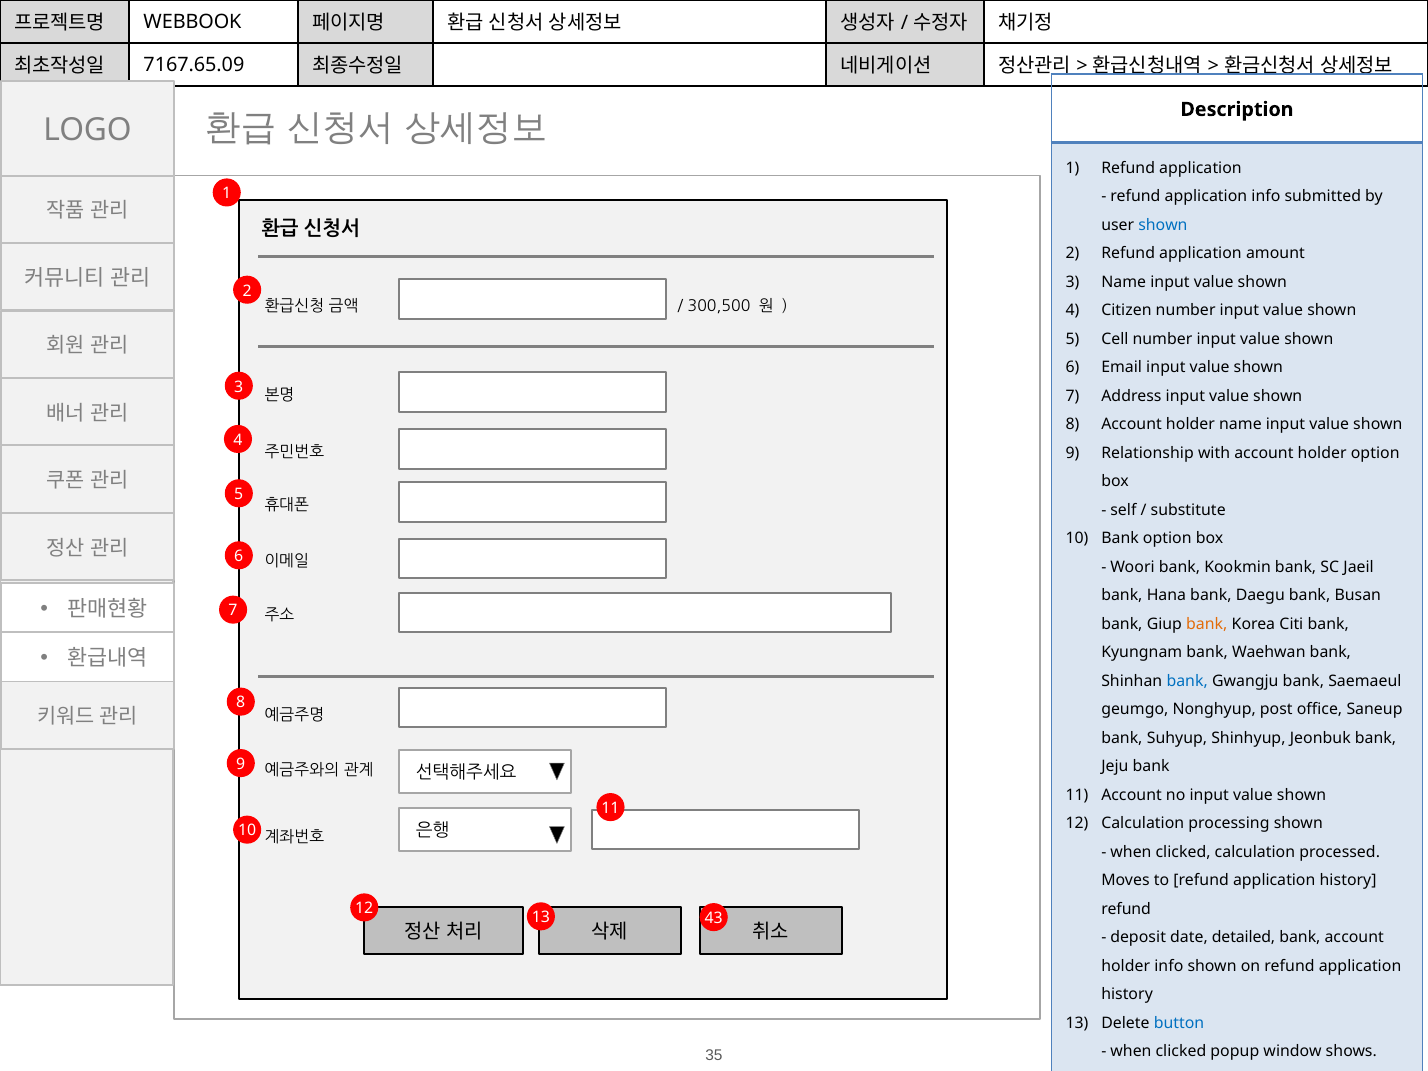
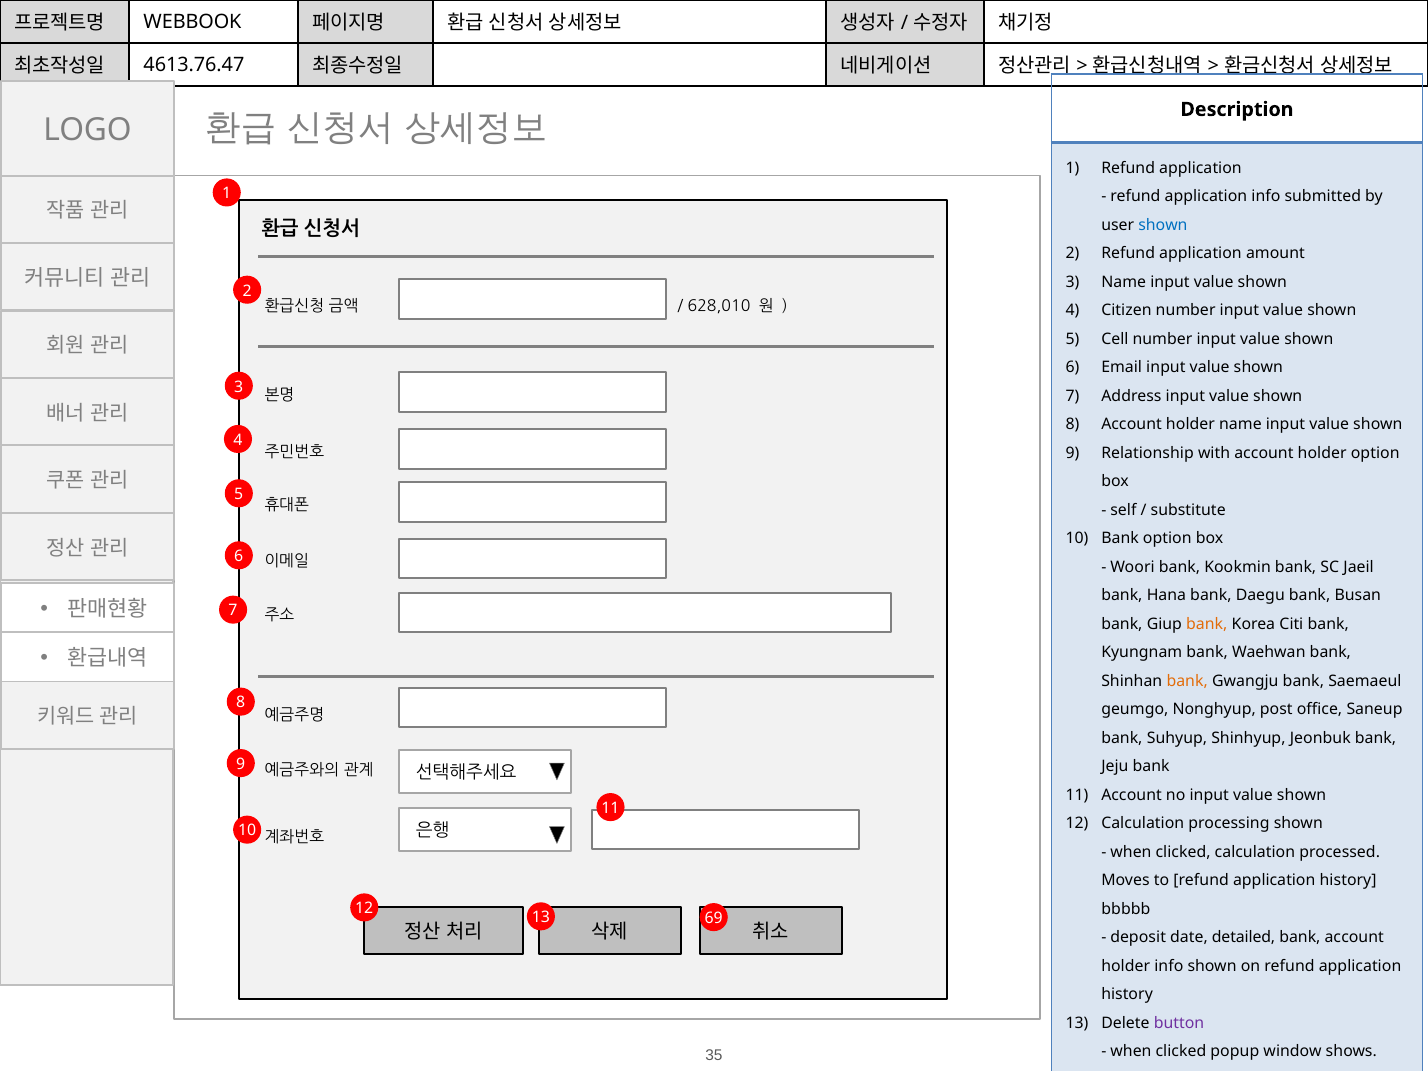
7167.65.09: 7167.65.09 -> 4613.76.47 (194, 65)
300,500: 300,500 -> 628,010 (719, 306)
bank colour: blue -> orange (1187, 681)
refund: refund -> bbbbb (1126, 909)
43: 43 -> 69 (714, 918)
button colour: blue -> purple (1179, 1023)
